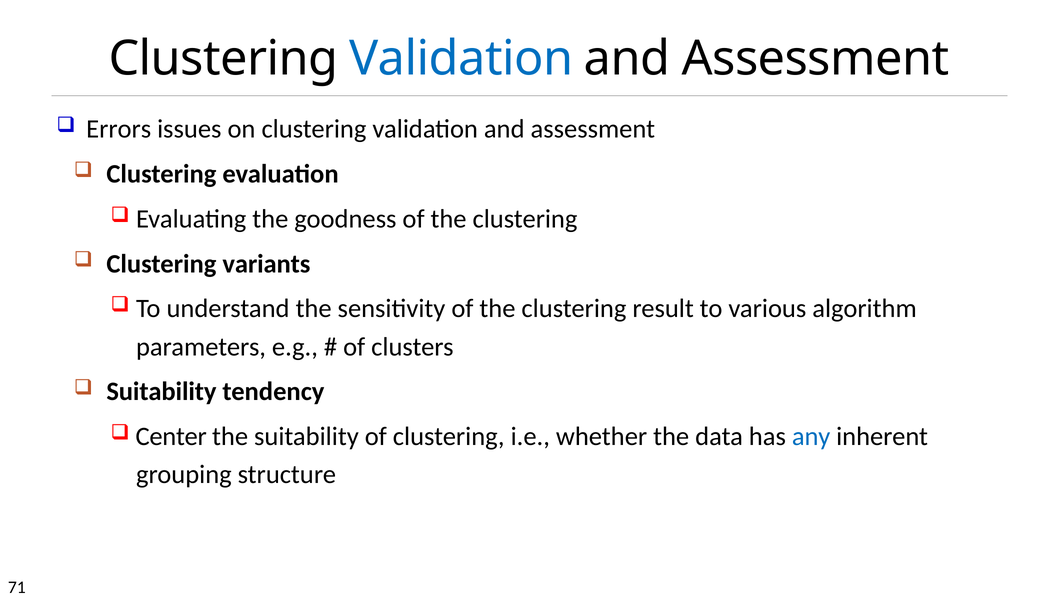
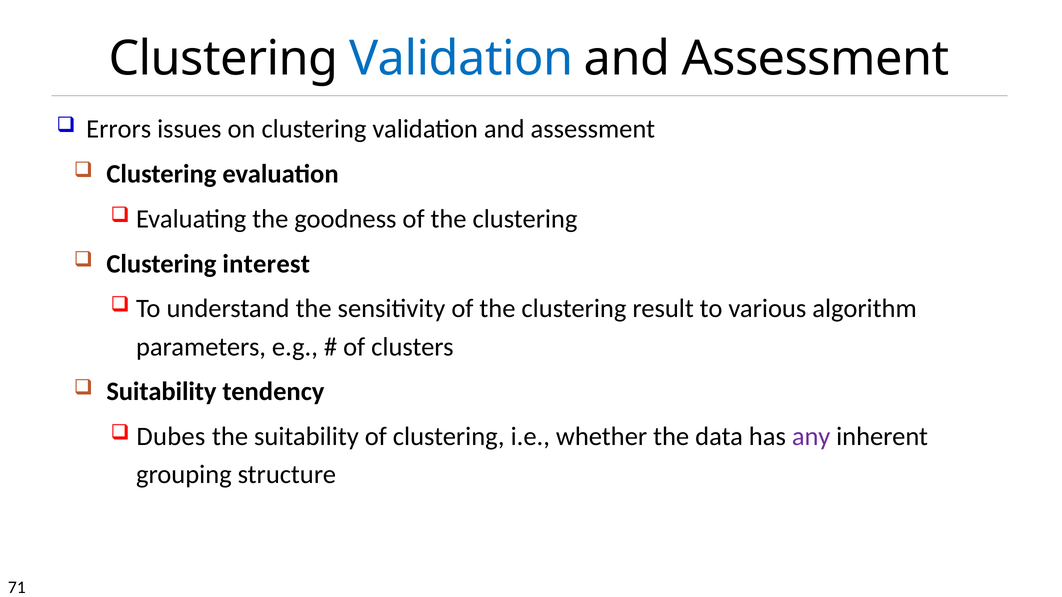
variants: variants -> interest (266, 264)
Center: Center -> Dubes (171, 437)
any colour: blue -> purple (811, 437)
